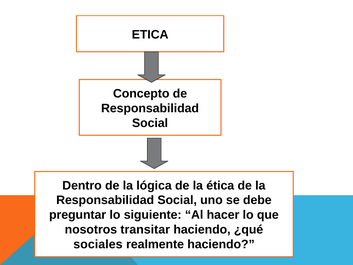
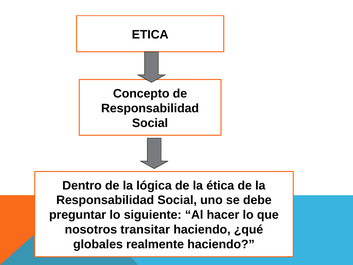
sociales: sociales -> globales (98, 244)
